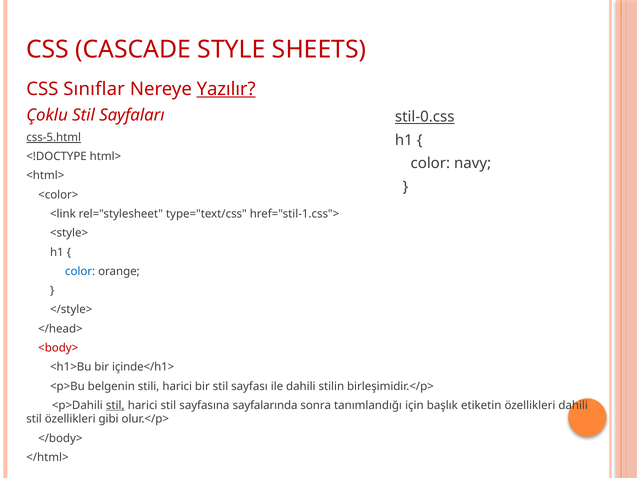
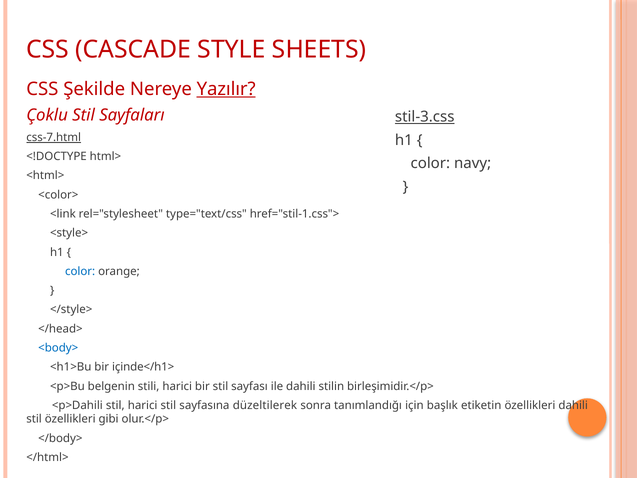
Sınıflar: Sınıflar -> Şekilde (94, 89)
stil-0.css: stil-0.css -> stil-3.css (425, 117)
css-5.html: css-5.html -> css-7.html (54, 137)
<body> colour: red -> blue (58, 348)
stil underline: present -> none (115, 405)
sayfalarında: sayfalarında -> düzeltilerek (265, 405)
